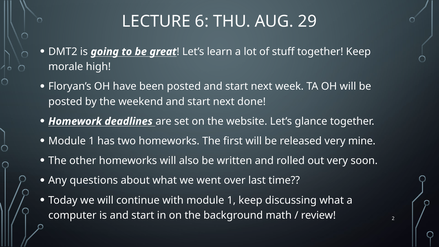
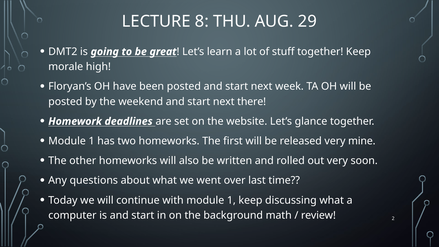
6: 6 -> 8 (202, 21)
done: done -> there (252, 102)
